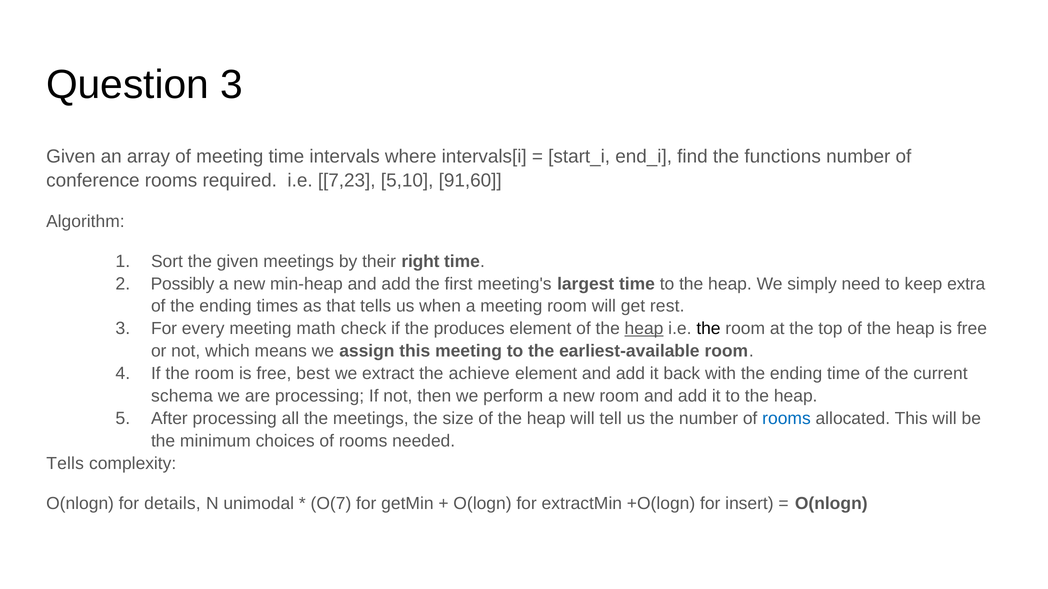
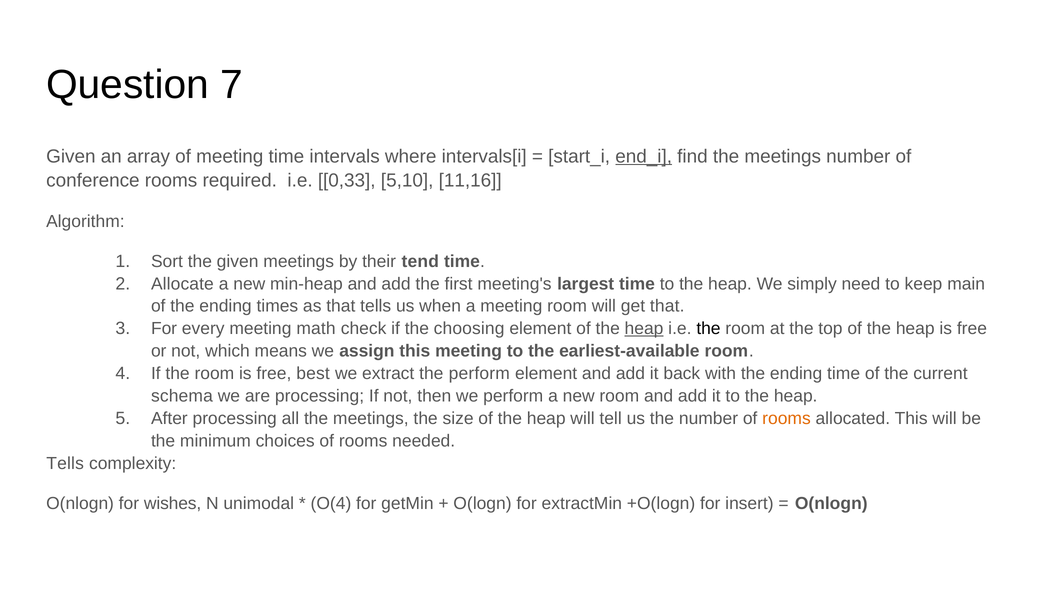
Question 3: 3 -> 7 (232, 85)
end_i underline: none -> present (644, 157)
find the functions: functions -> meetings (783, 157)
7,23: 7,23 -> 0,33 (347, 181)
91,60: 91,60 -> 11,16 (470, 181)
right: right -> tend (420, 262)
Possibly: Possibly -> Allocate (182, 284)
extra: extra -> main (966, 284)
get rest: rest -> that (667, 306)
produces: produces -> choosing (469, 329)
the achieve: achieve -> perform (479, 374)
rooms colour: blue -> orange (786, 419)
details: details -> wishes (173, 504)
O(7: O(7 -> O(4 (331, 504)
